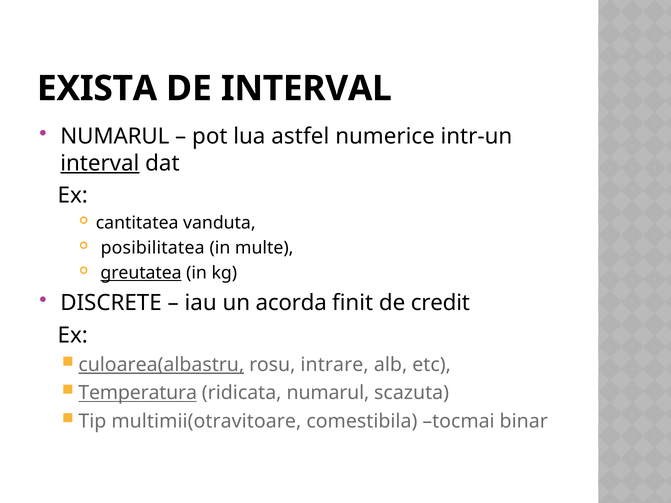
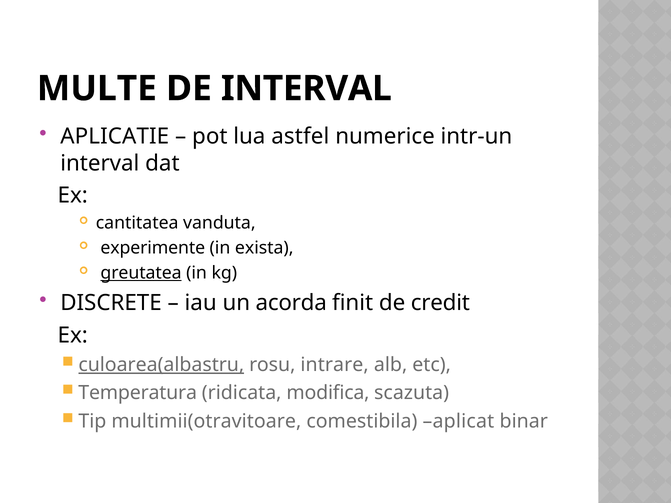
EXISTA: EXISTA -> MULTE (97, 89)
NUMARUL: NUMARUL -> APLICATIE (115, 136)
interval underline: present -> none (100, 163)
posibilitatea: posibilitatea -> experimente (153, 248)
multe: multe -> exista (264, 248)
Temperatura underline: present -> none (138, 393)
ridicata numarul: numarul -> modifica (328, 393)
tocmai: tocmai -> aplicat (458, 421)
